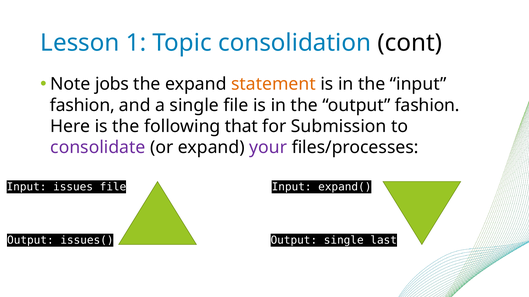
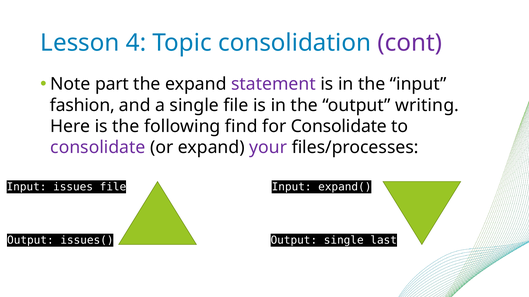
1: 1 -> 4 (136, 43)
cont colour: black -> purple (410, 43)
jobs: jobs -> part (112, 84)
statement colour: orange -> purple (274, 84)
output fashion: fashion -> writing (427, 105)
that: that -> find (241, 127)
for Submission: Submission -> Consolidate (339, 127)
